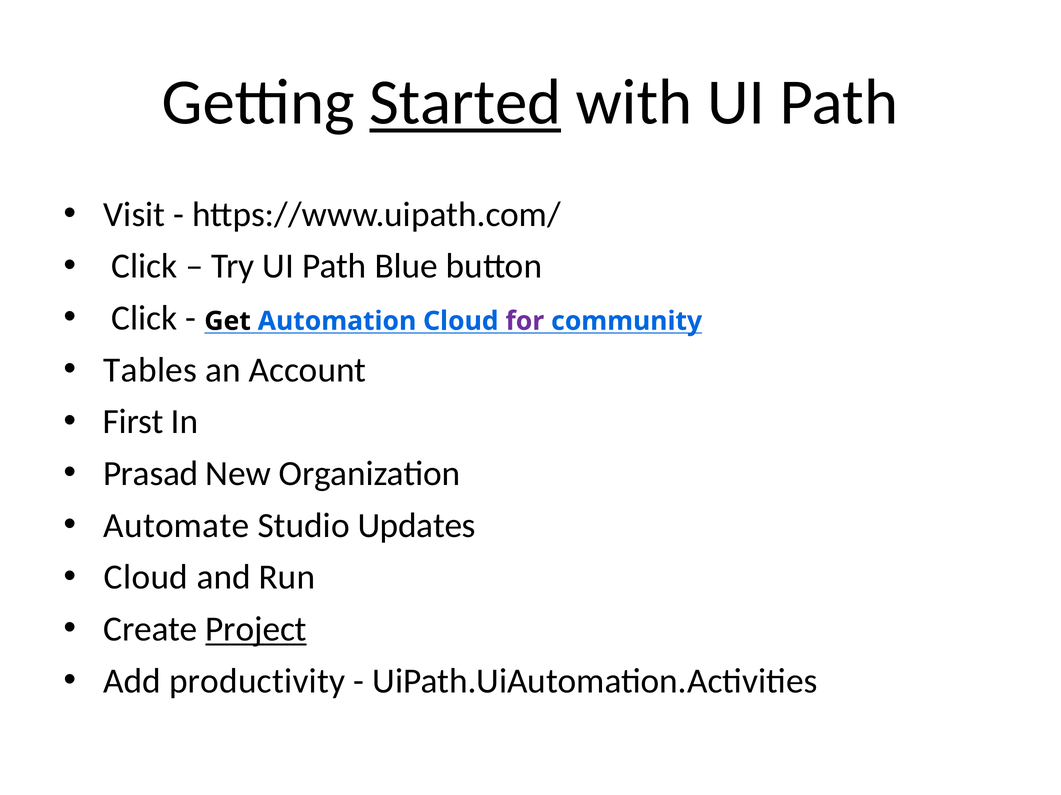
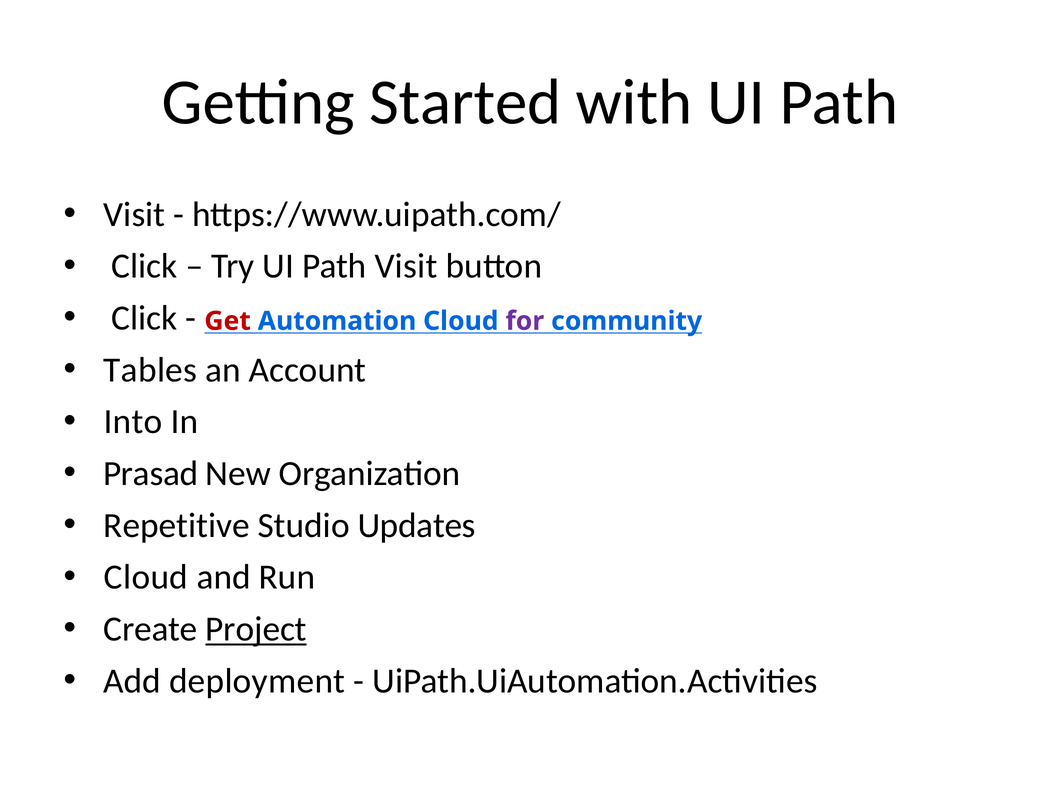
Started underline: present -> none (465, 103)
Path Blue: Blue -> Visit (406, 267)
Get colour: black -> red (228, 321)
First: First -> Into (133, 422)
Automate: Automate -> Repetitive (177, 526)
productivity: productivity -> deployment (257, 682)
